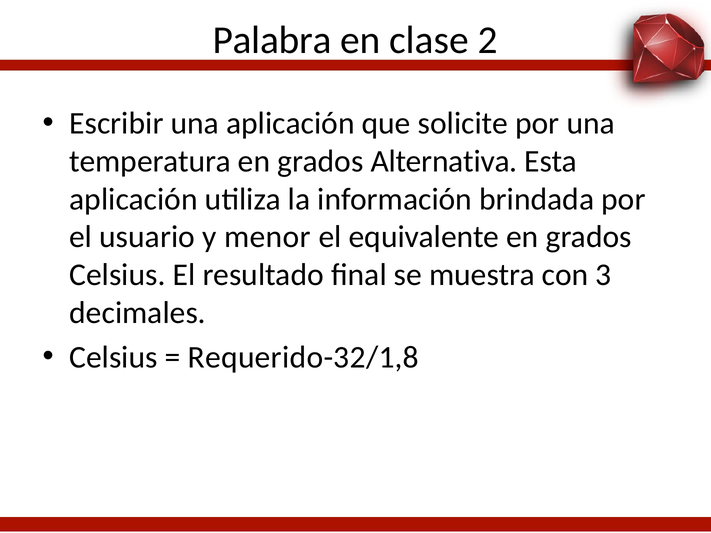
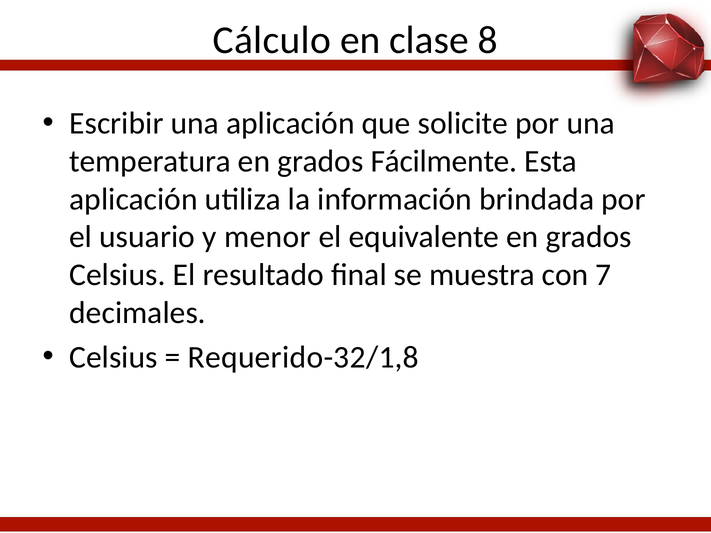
Palabra: Palabra -> Cálculo (272, 40)
2: 2 -> 8 (488, 40)
Alternativa: Alternativa -> Fácilmente (444, 161)
3: 3 -> 7 (603, 275)
